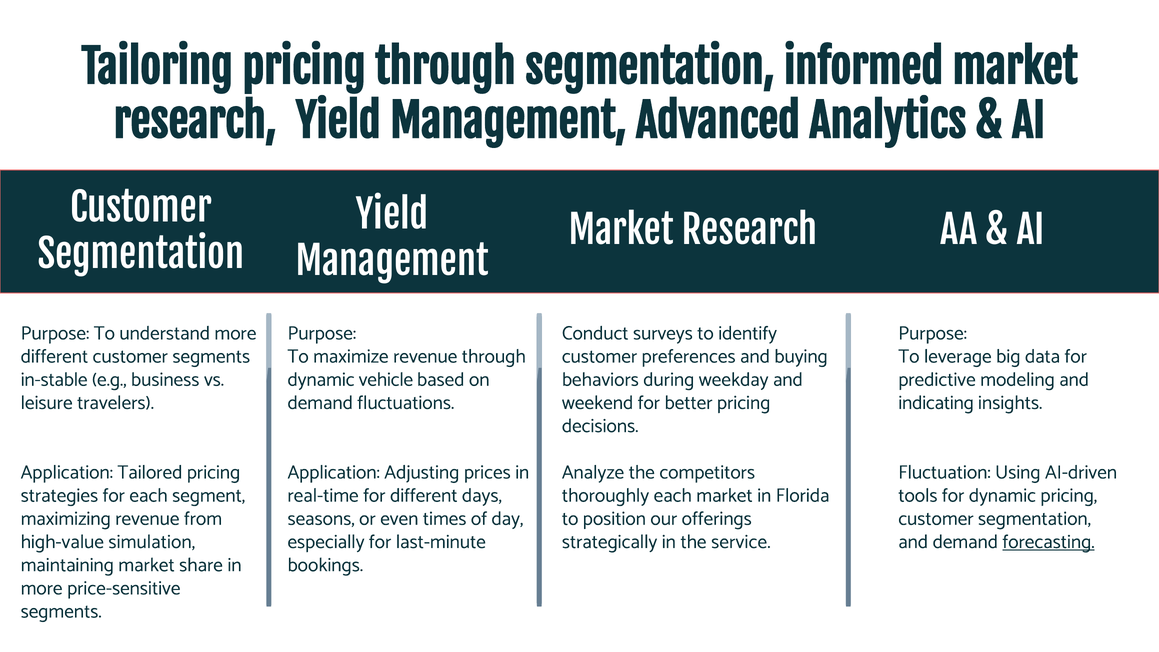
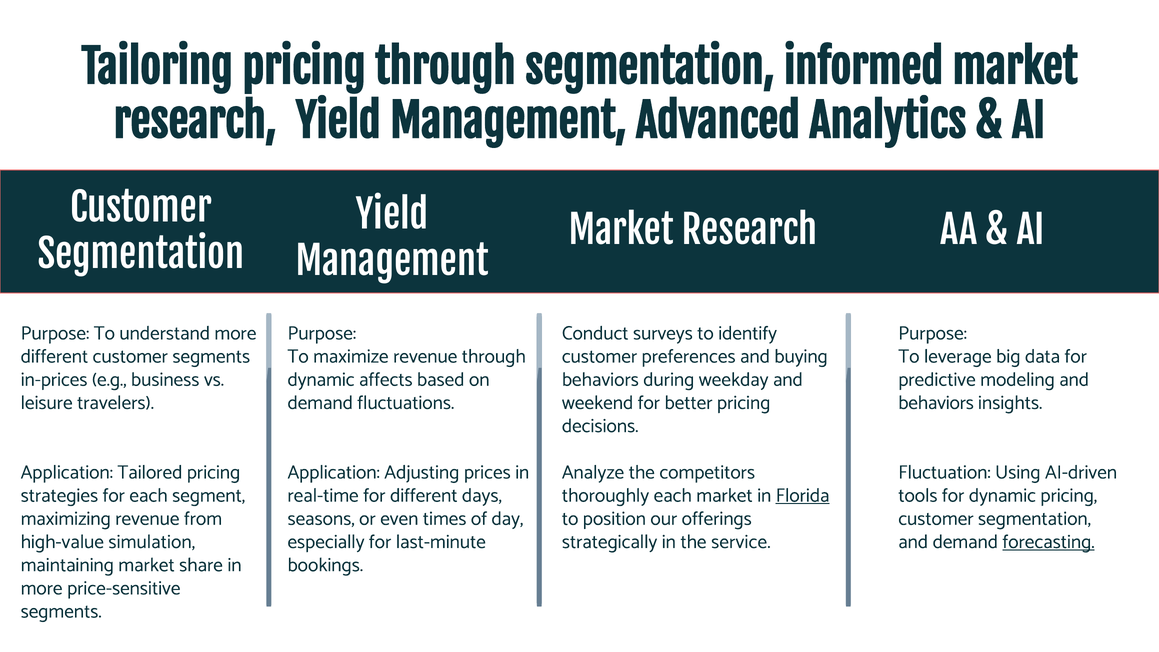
in-stable: in-stable -> in-prices (54, 379)
vehicle: vehicle -> affects (386, 379)
indicating: indicating -> behaviors (936, 403)
Florida underline: none -> present (803, 495)
